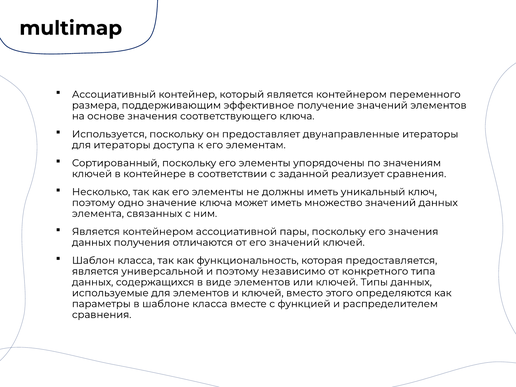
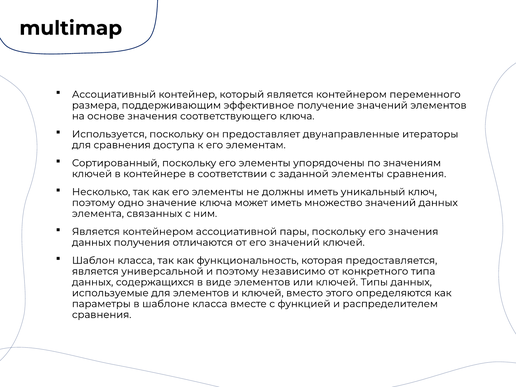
для итераторы: итераторы -> сравнения (122, 145)
заданной реализует: реализует -> элементы (358, 174)
